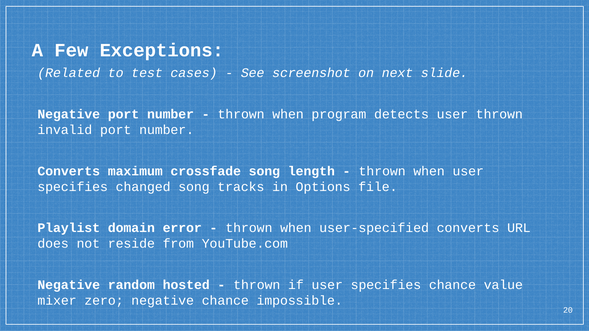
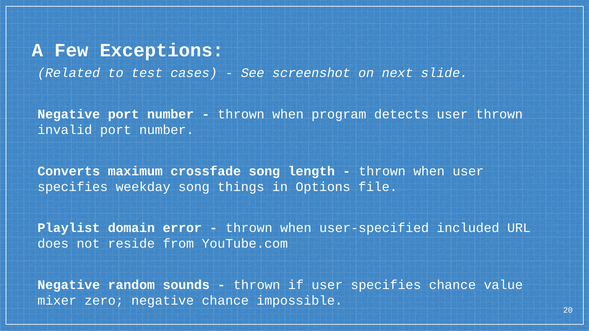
changed: changed -> weekday (143, 187)
tracks: tracks -> things (241, 187)
user-specified converts: converts -> included (468, 228)
hosted: hosted -> sounds (186, 285)
